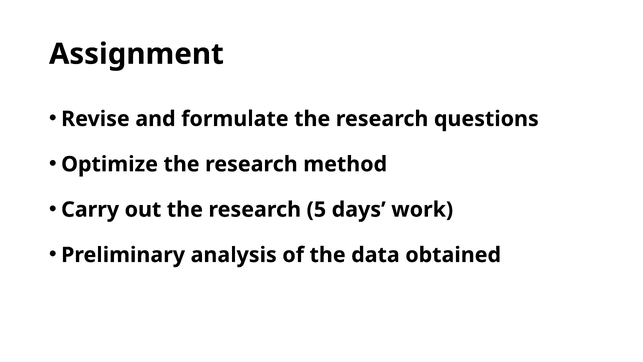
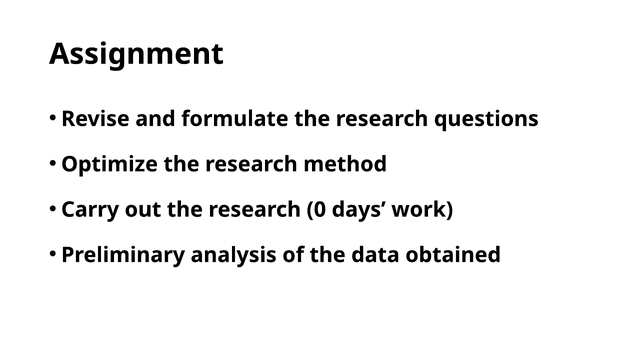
5: 5 -> 0 (316, 209)
